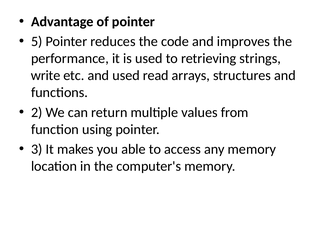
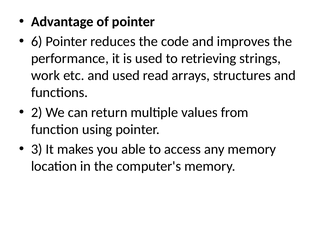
5: 5 -> 6 (37, 41)
write: write -> work (46, 75)
